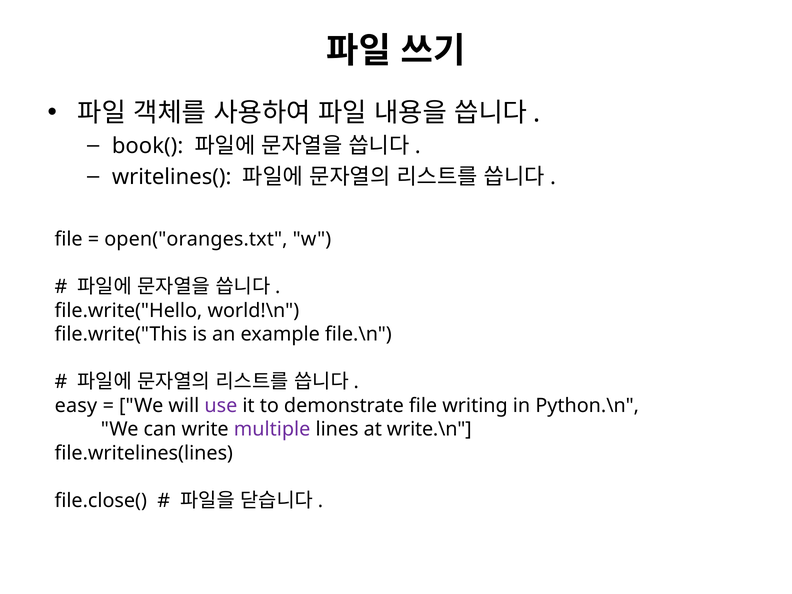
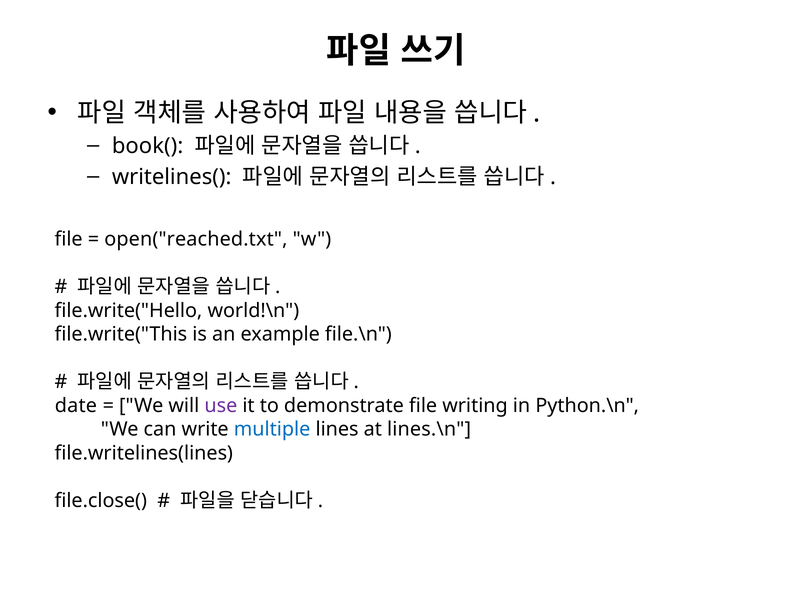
open("oranges.txt: open("oranges.txt -> open("reached.txt (196, 239)
easy: easy -> date (76, 406)
multiple colour: purple -> blue (272, 429)
write.\n: write.\n -> lines.\n (429, 429)
